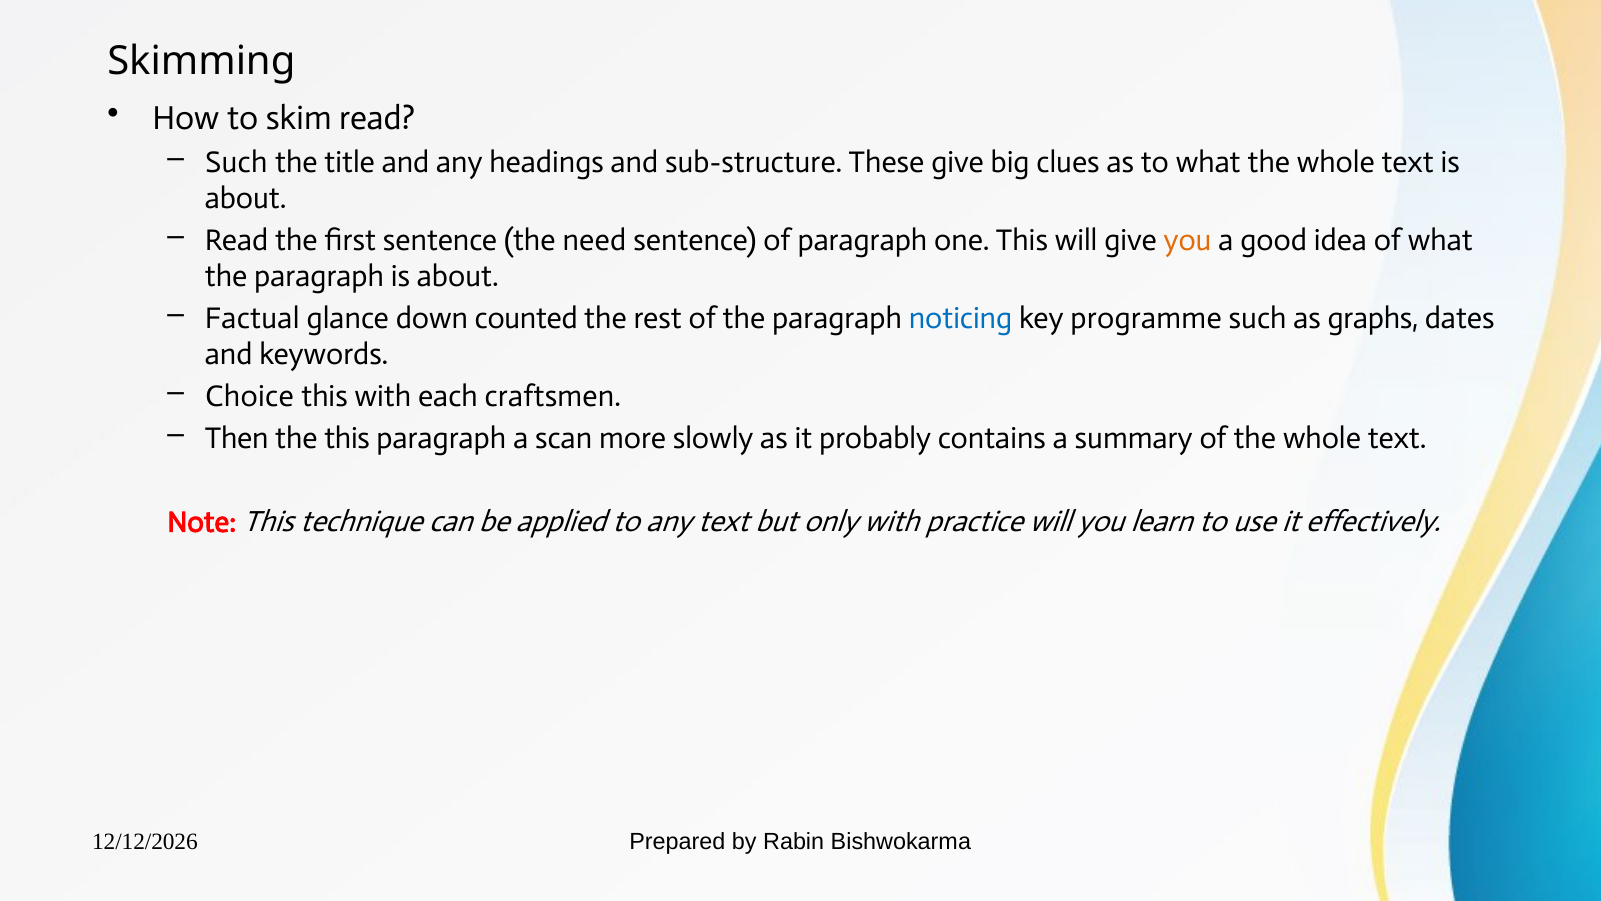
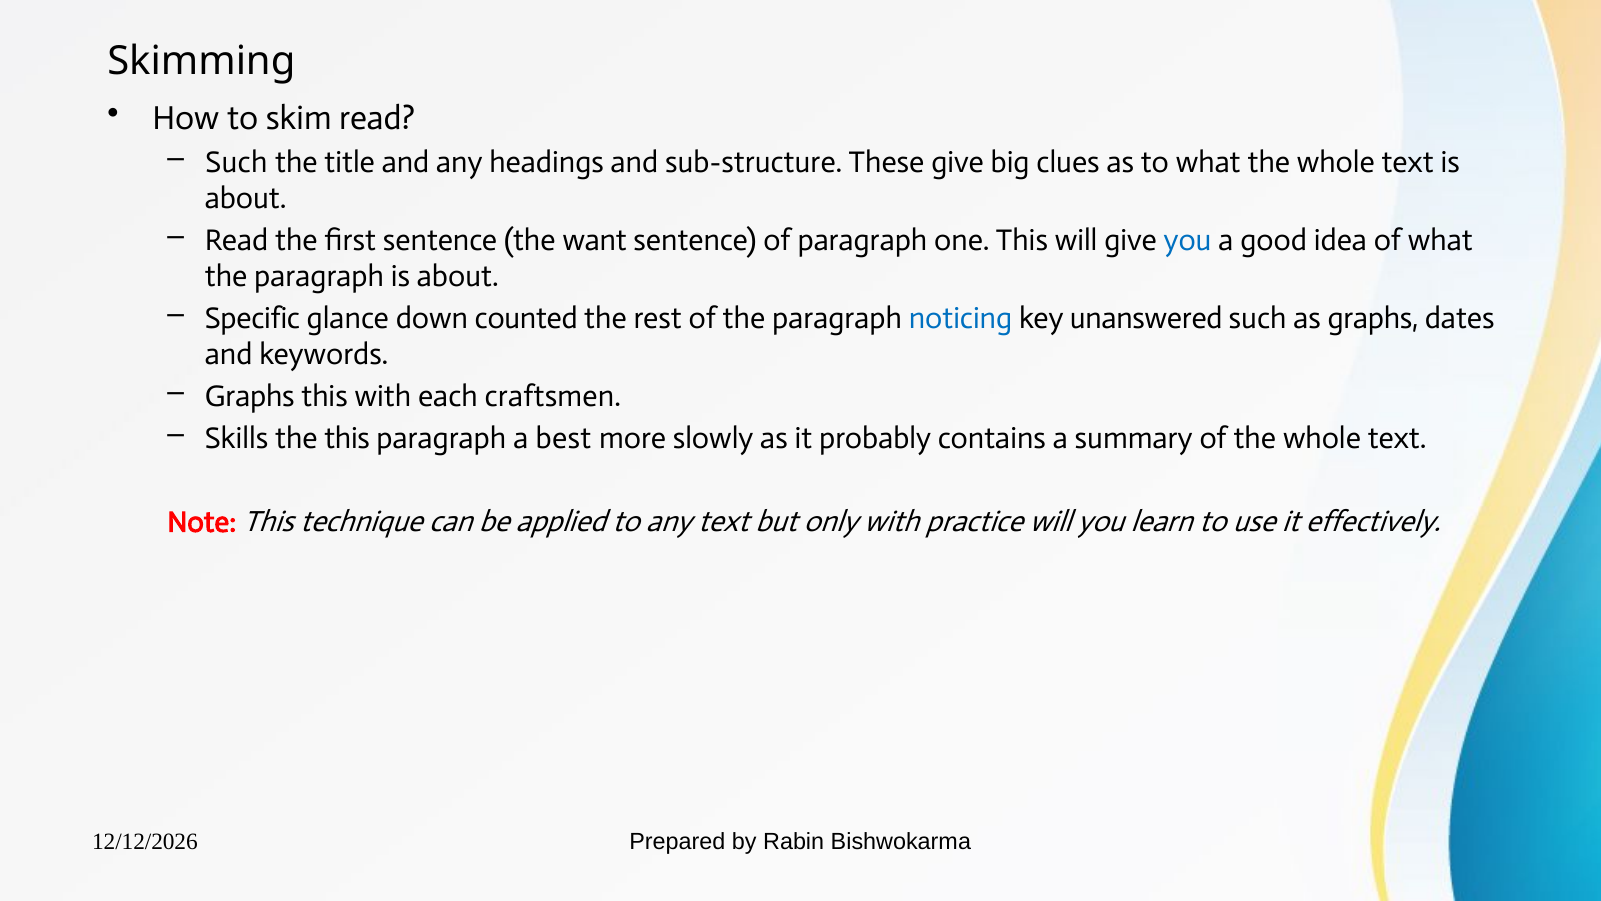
need: need -> want (595, 240)
you colour: orange -> blue (1188, 240)
Factual: Factual -> Specific (253, 318)
programme: programme -> unanswered (1146, 318)
Choice: Choice -> Graphs (250, 397)
Then: Then -> Skills (237, 439)
scan: scan -> best (563, 439)
